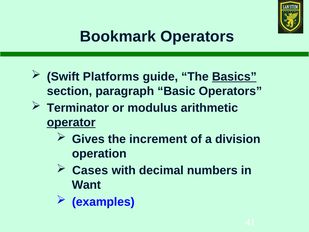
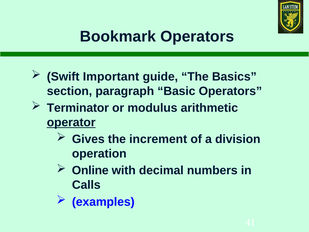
Platforms: Platforms -> Important (111, 77)
Basics underline: present -> none (234, 77)
Cases: Cases -> Online (90, 170)
Want: Want -> Calls (86, 185)
